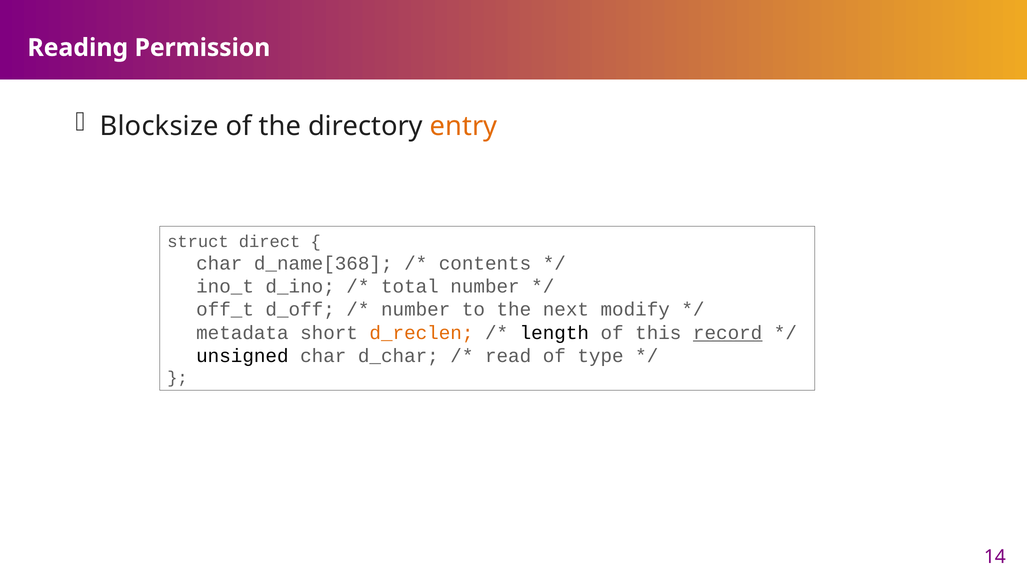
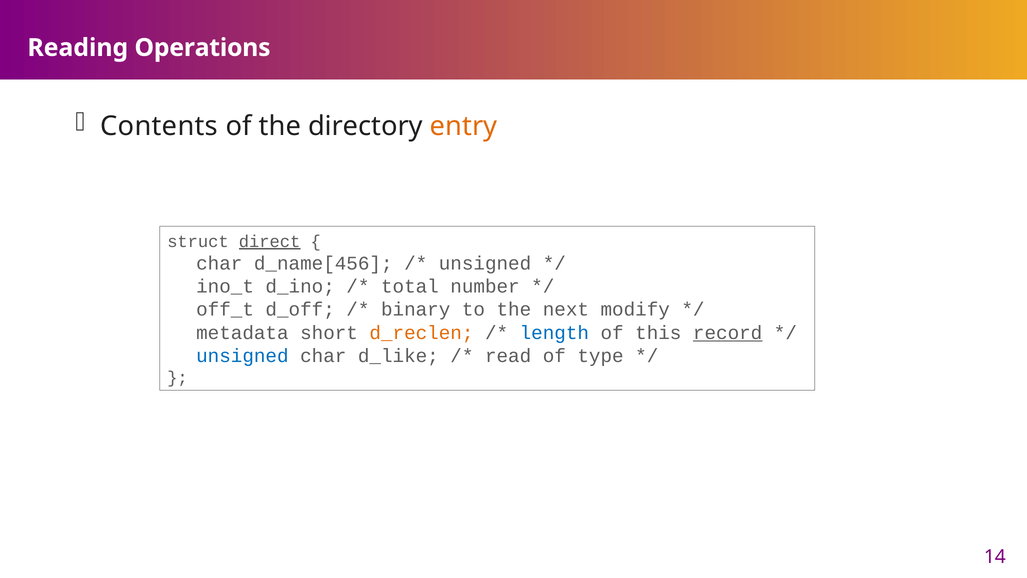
Permission: Permission -> Operations (203, 48)
Blocksize: Blocksize -> Contents (159, 126)
direct underline: none -> present (270, 241)
d_name[368: d_name[368 -> d_name[456 (323, 263)
contents: contents -> unsigned (485, 263)
number: number -> binary (416, 309)
length colour: black -> blue (554, 333)
unsigned colour: black -> blue (242, 356)
d_char: d_char -> d_like (398, 356)
